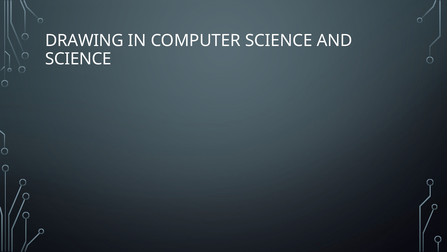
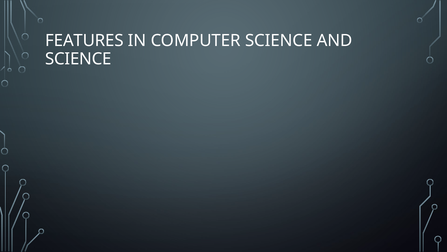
DRAWING: DRAWING -> FEATURES (84, 41)
